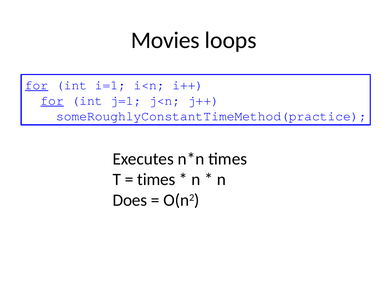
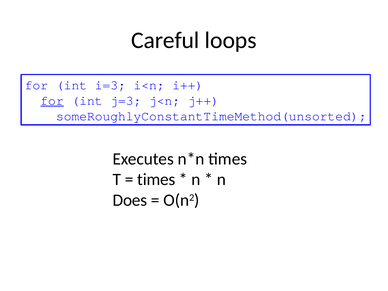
Movies: Movies -> Careful (165, 40)
for underline: present -> none (37, 85)
i=1: i=1 -> i=3 (110, 85)
j=1: j=1 -> j=3 (126, 101)
someRoughlyConstantTimeMethod(practice: someRoughlyConstantTimeMethod(practice -> someRoughlyConstantTimeMethod(unsorted (211, 116)
